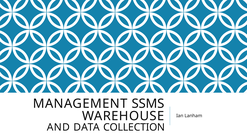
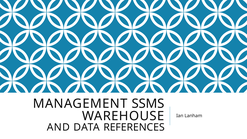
COLLECTION: COLLECTION -> REFERENCES (134, 127)
